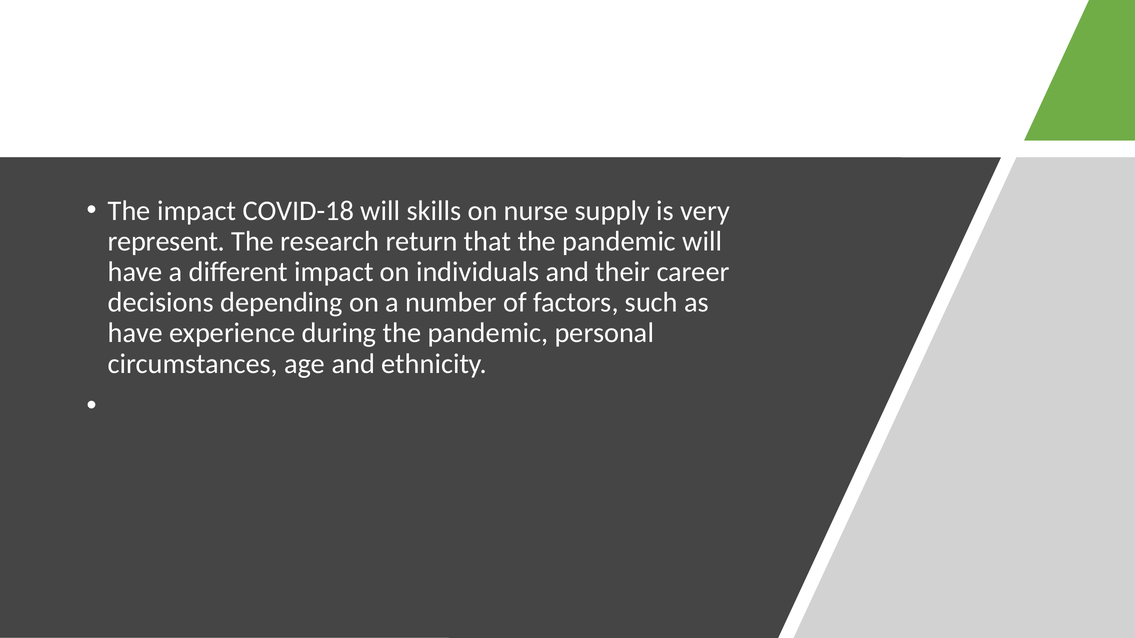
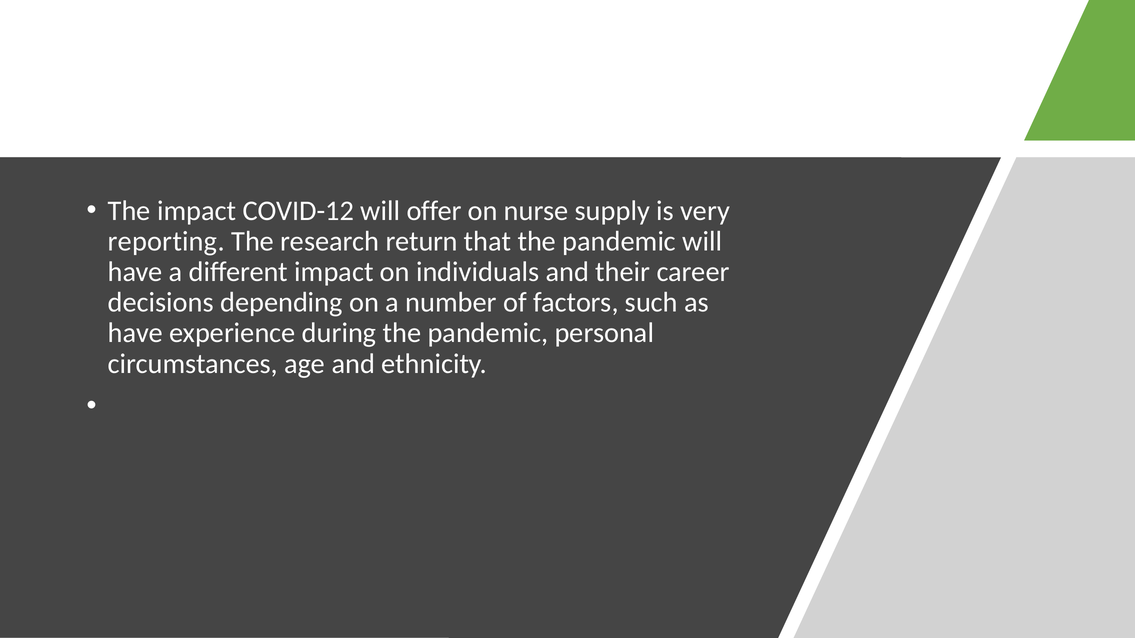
COVID-18: COVID-18 -> COVID-12 (298, 211)
skills: skills -> offer (434, 211)
represent: represent -> reporting (166, 241)
